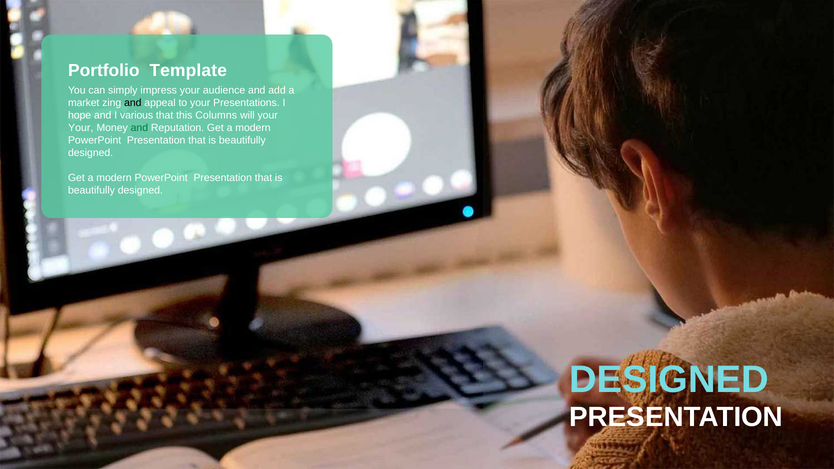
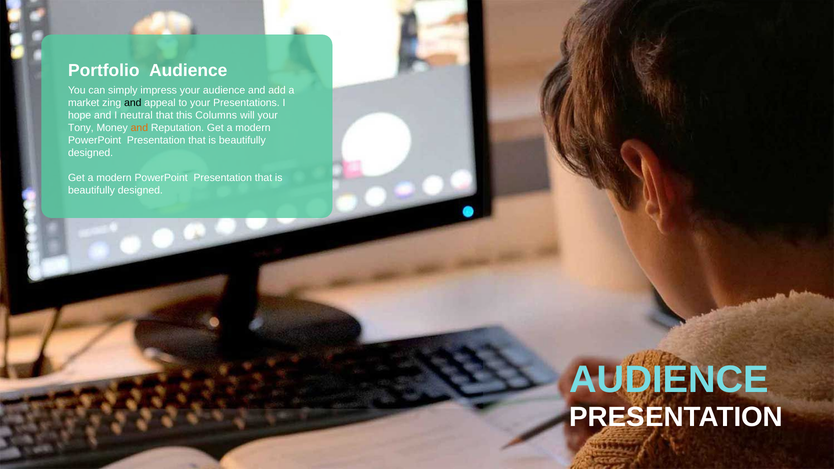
Portfolio Template: Template -> Audience (188, 70)
various: various -> neutral (137, 116)
Your: Your -> Tony (81, 128)
and colour: green -> orange (139, 128)
DESIGNED: DESIGNED -> AUDIENCE (669, 380)
